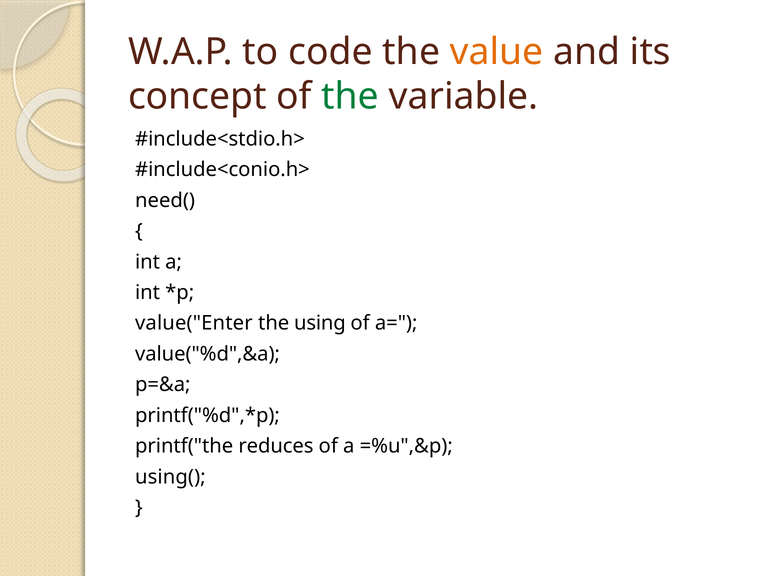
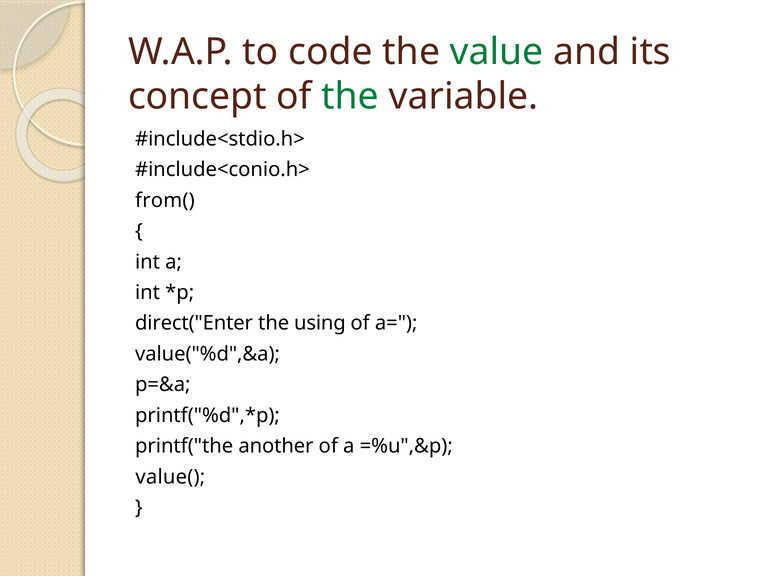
value colour: orange -> green (497, 52)
need(: need( -> from( (165, 200)
value("Enter: value("Enter -> direct("Enter (194, 323)
reduces: reduces -> another (276, 446)
using(: using( -> value( (170, 477)
